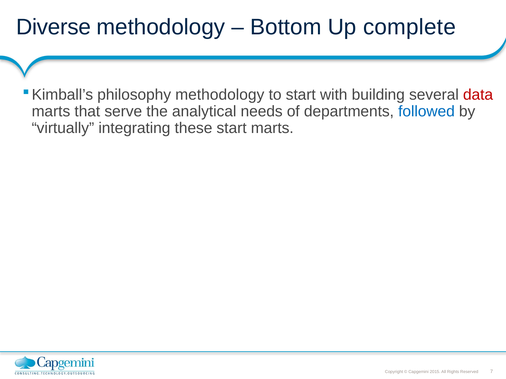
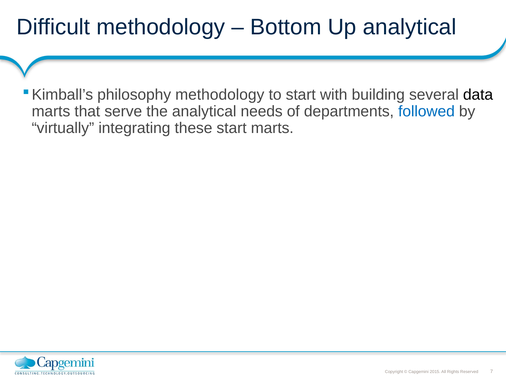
Diverse: Diverse -> Difficult (53, 27)
Up complete: complete -> analytical (410, 27)
data colour: red -> black (478, 95)
